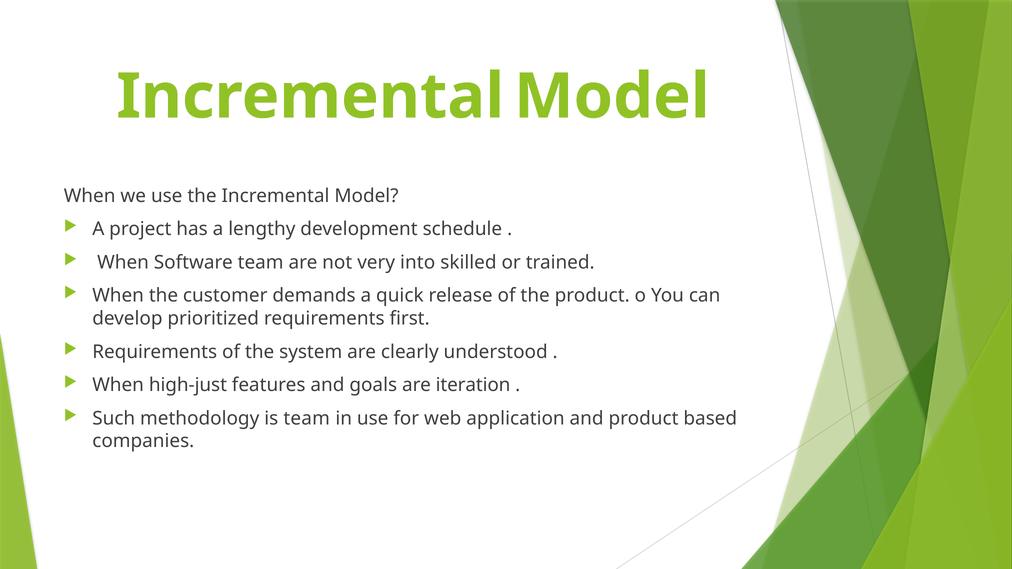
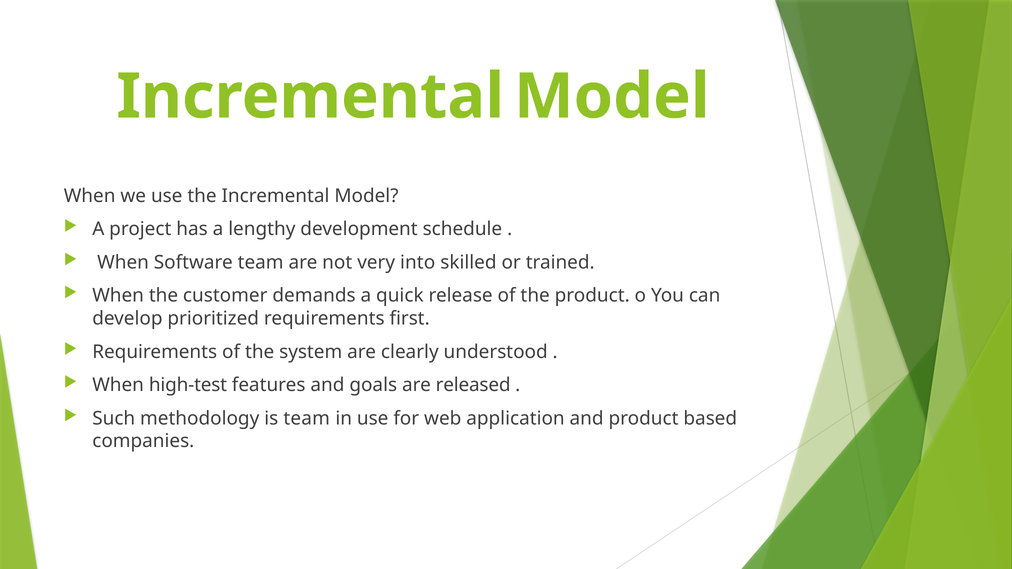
high-just: high-just -> high-test (188, 385)
iteration: iteration -> released (473, 385)
